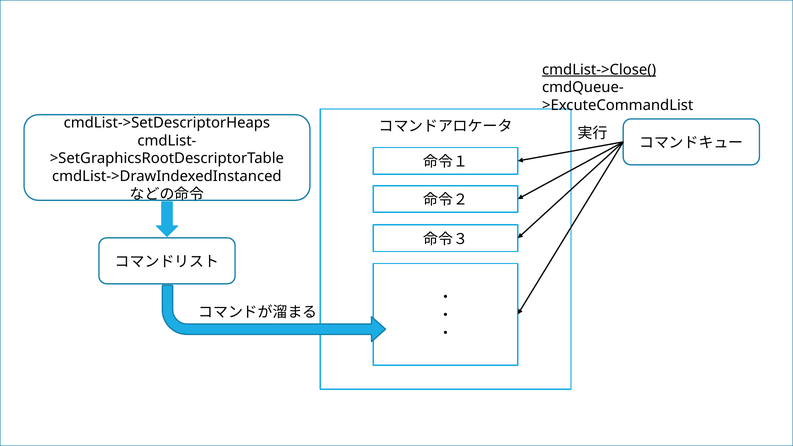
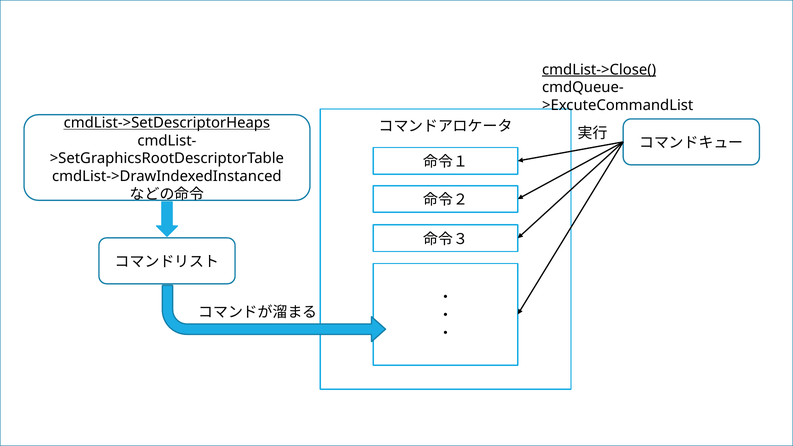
cmdList->SetDescriptorHeaps underline: none -> present (167, 123)
